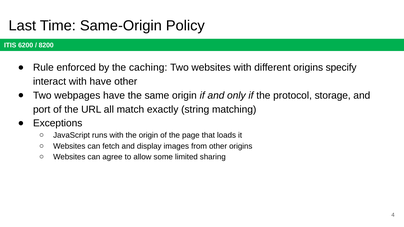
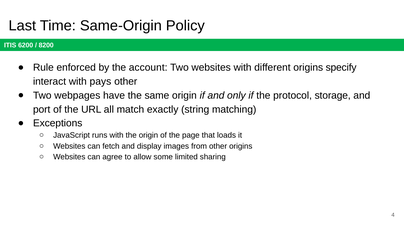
caching: caching -> account (148, 68)
with have: have -> pays (100, 82)
